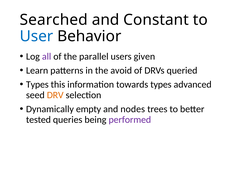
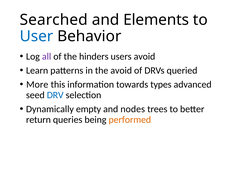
Constant: Constant -> Elements (156, 20)
parallel: parallel -> hinders (94, 57)
users given: given -> avoid (144, 57)
Types: Types -> More (37, 85)
DRV colour: orange -> blue (55, 95)
tested: tested -> return (38, 120)
performed colour: purple -> orange (130, 120)
